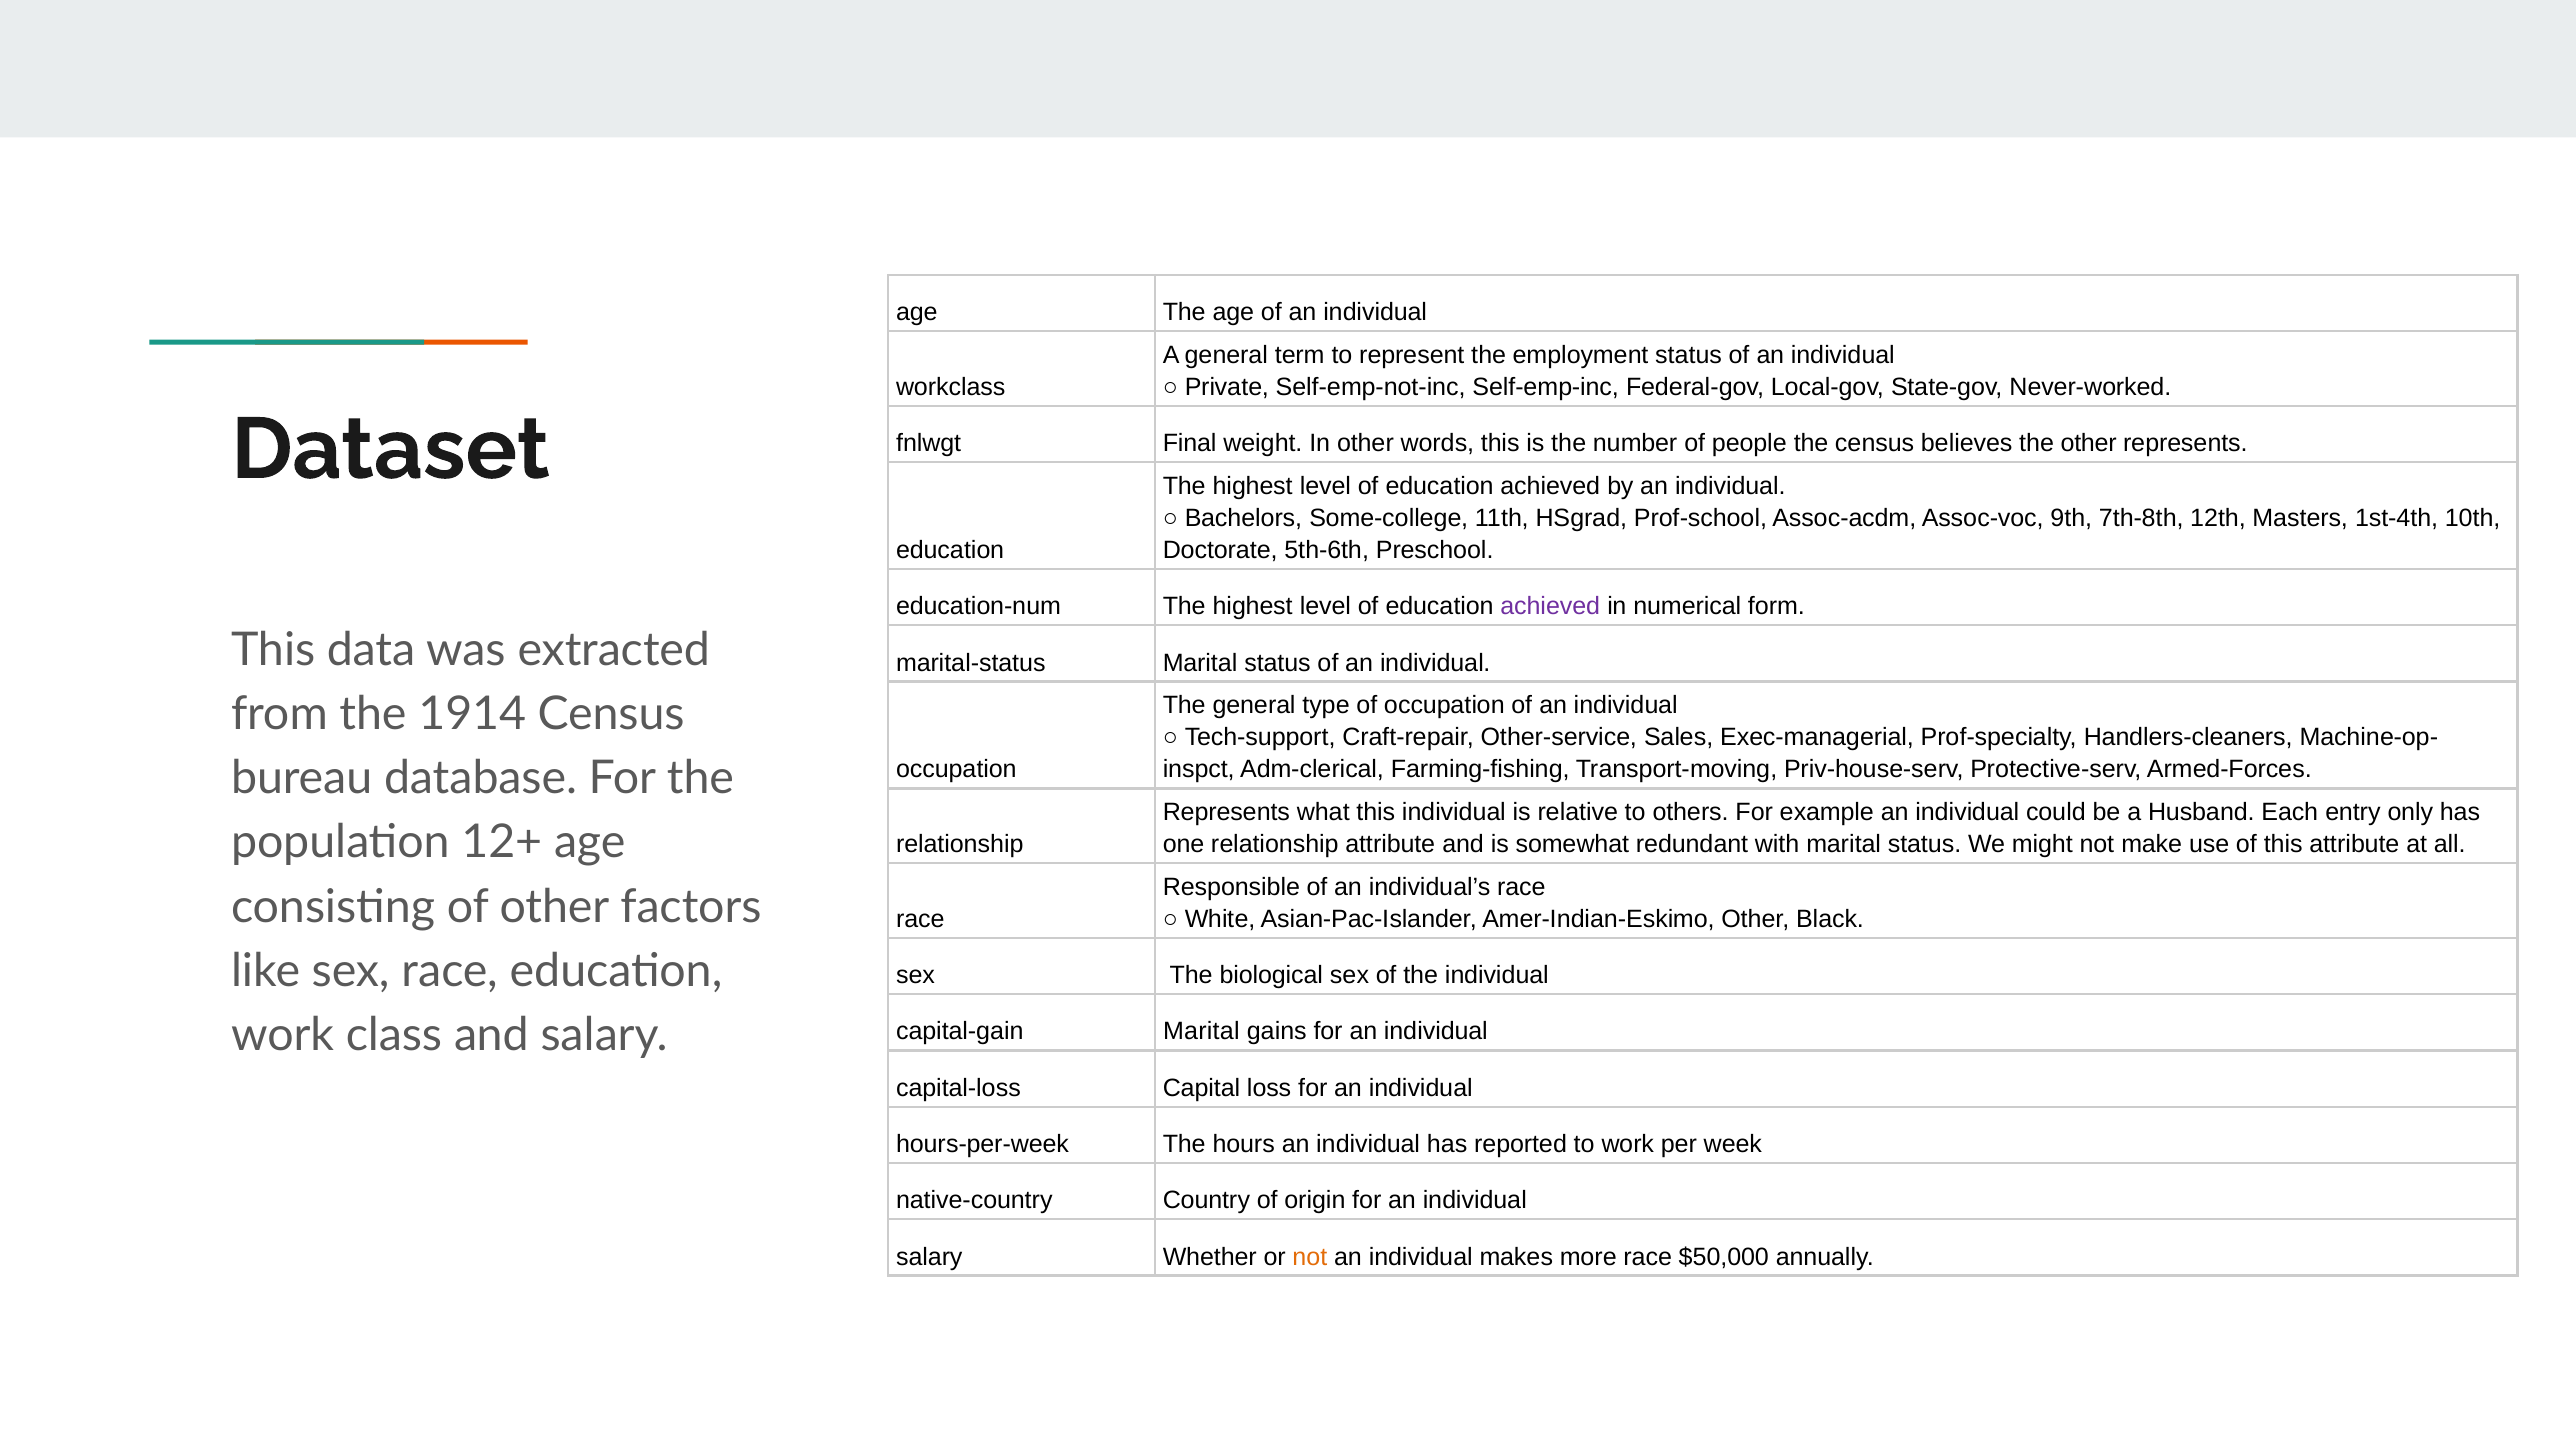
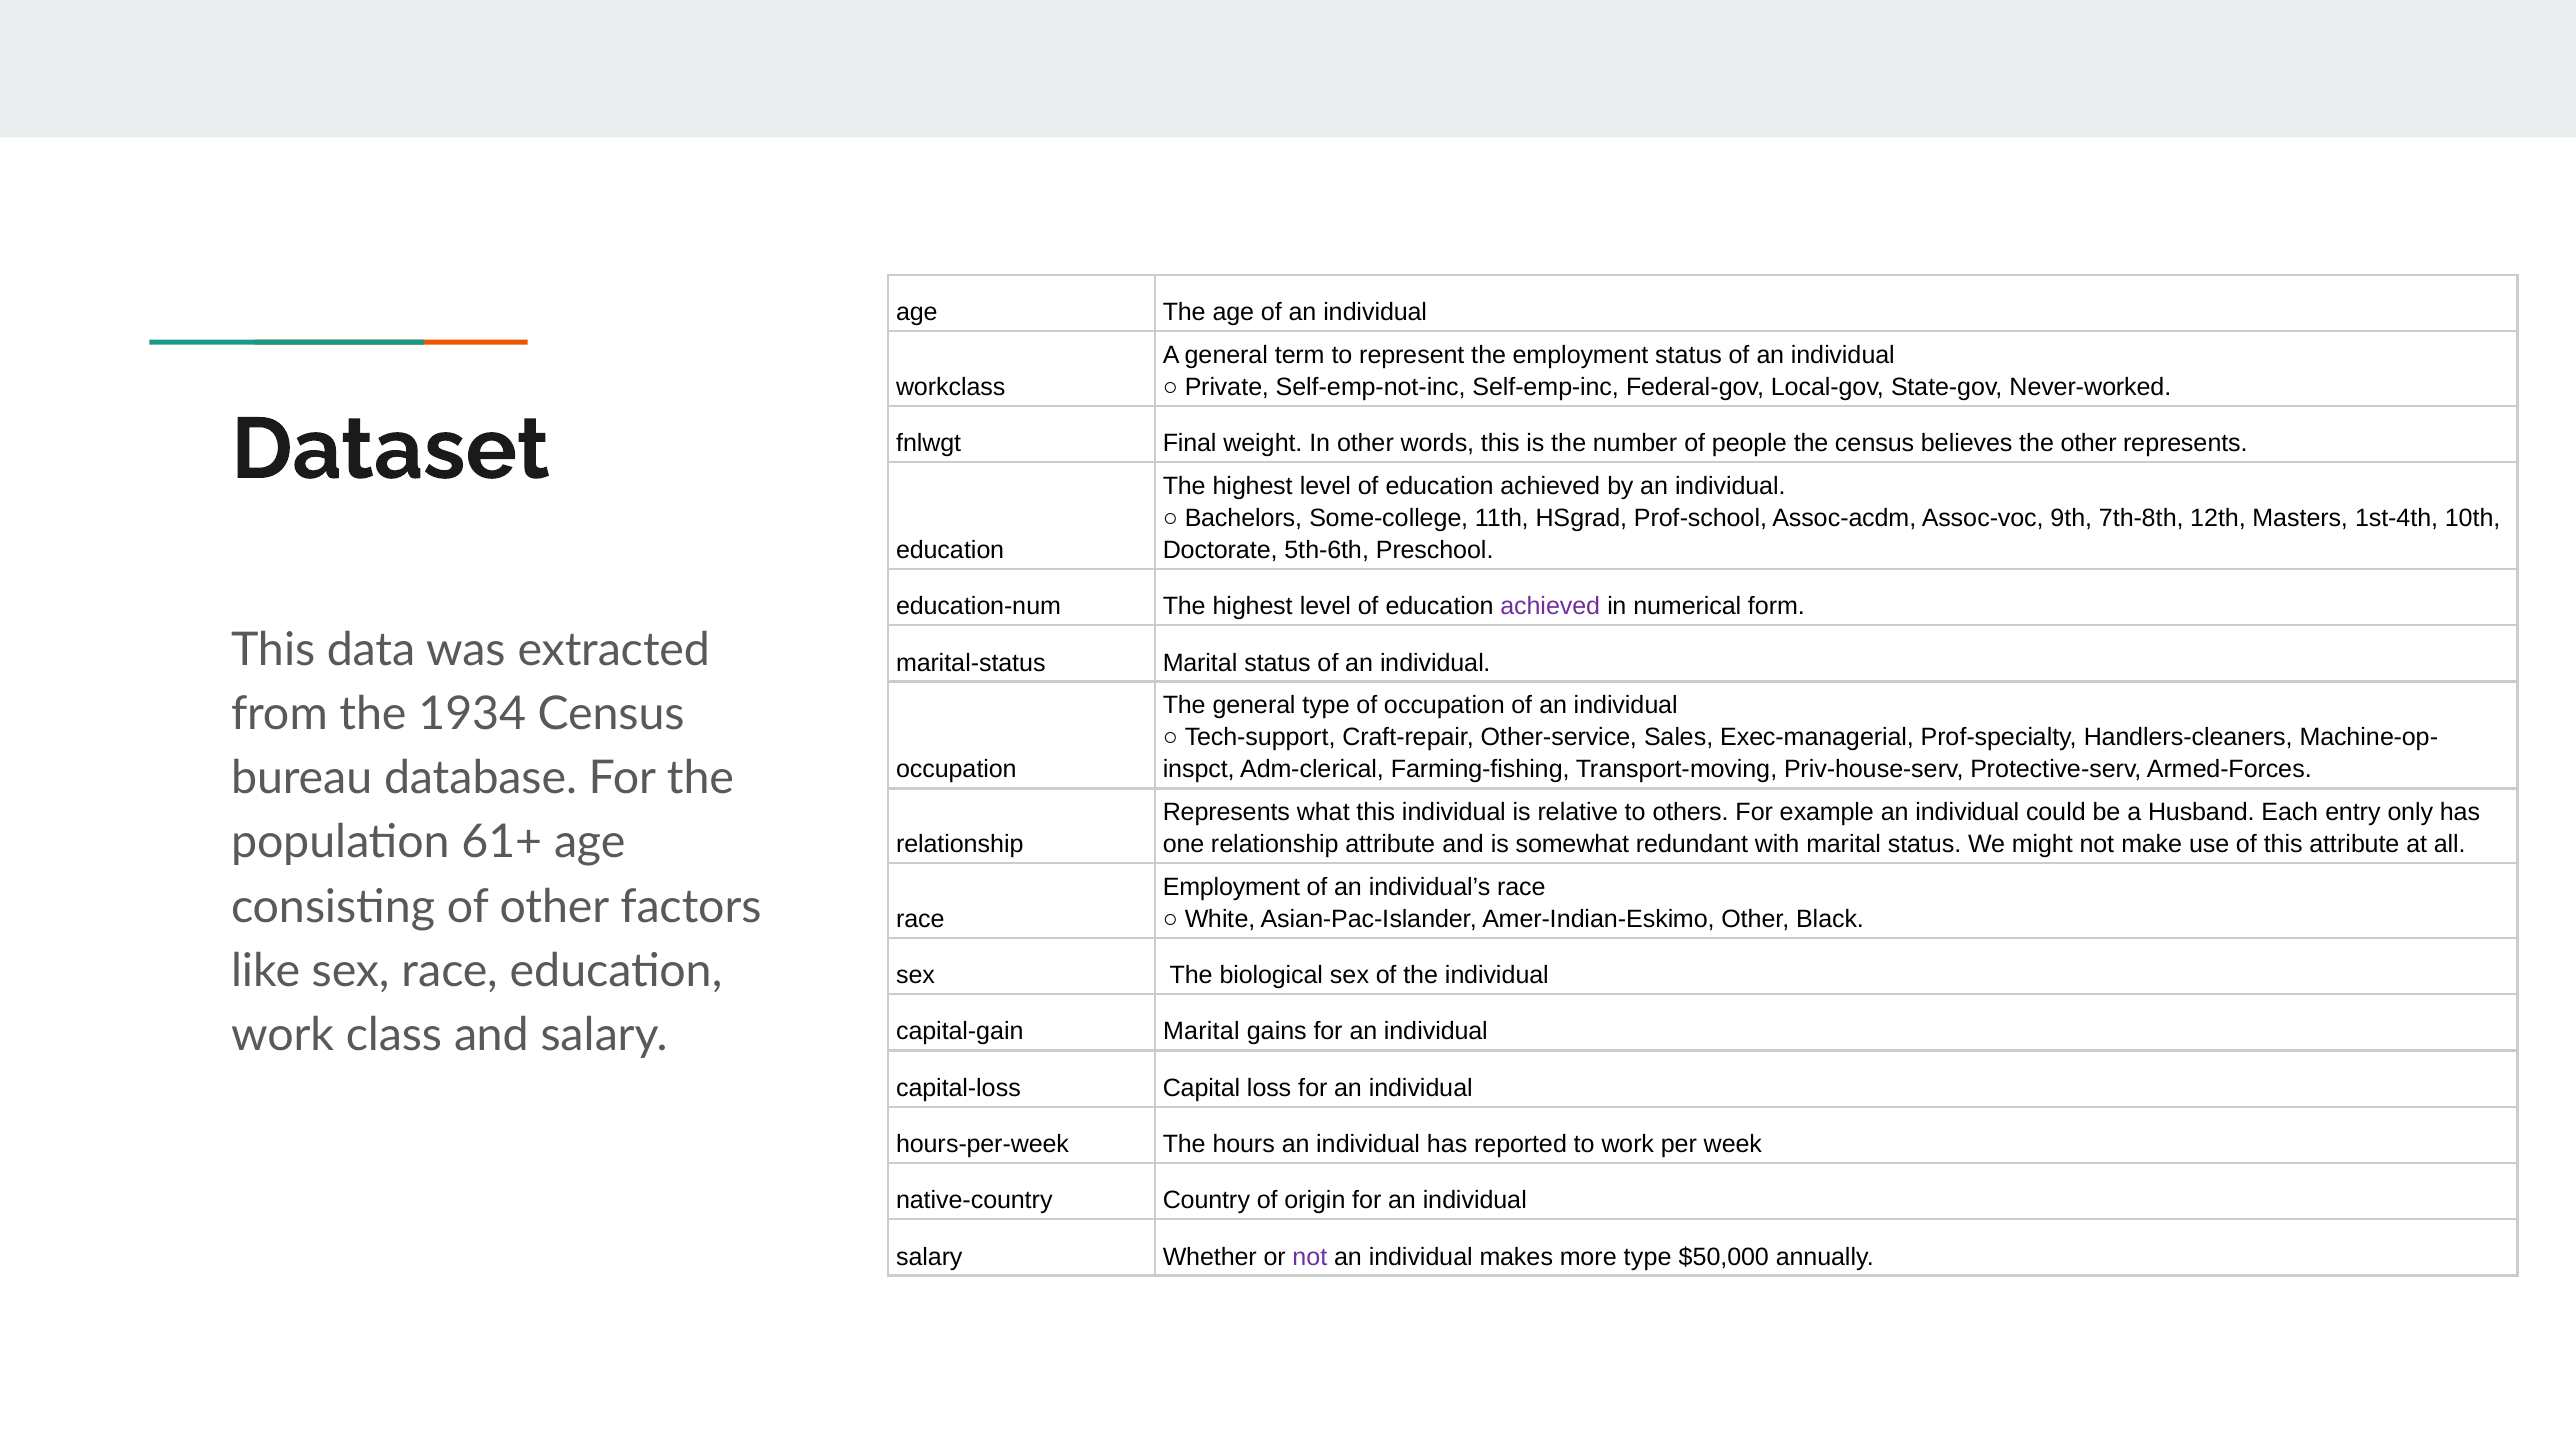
1914: 1914 -> 1934 (472, 714)
12+: 12+ -> 61+ (502, 843)
Responsible: Responsible -> Employment (1231, 887)
not colour: orange -> purple (1310, 1257)
more race: race -> type (1648, 1257)
